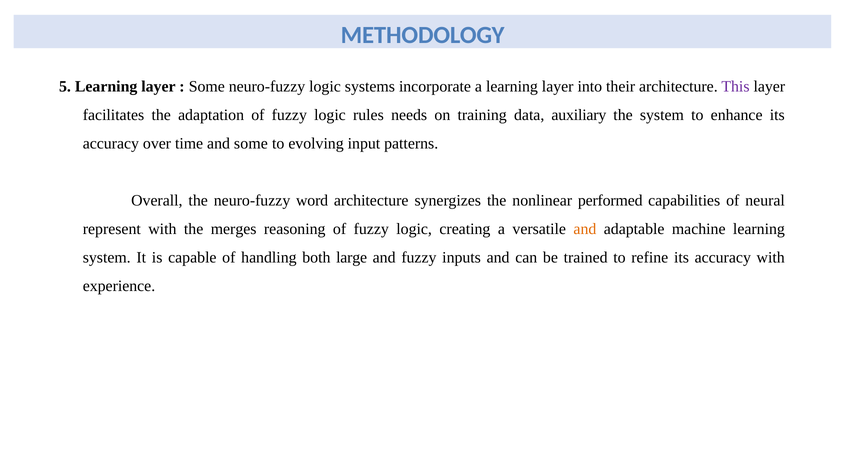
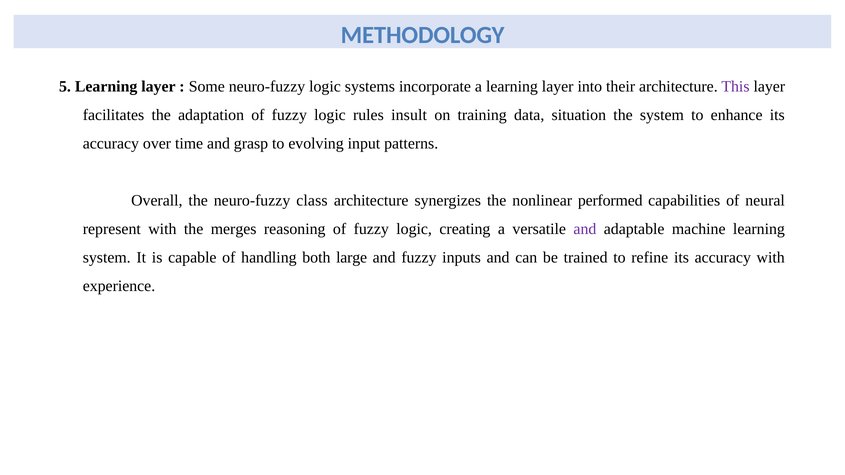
needs: needs -> insult (409, 115)
auxiliary: auxiliary -> situation (579, 115)
and some: some -> grasp (251, 144)
word: word -> class (312, 201)
and colour: orange -> purple (585, 229)
